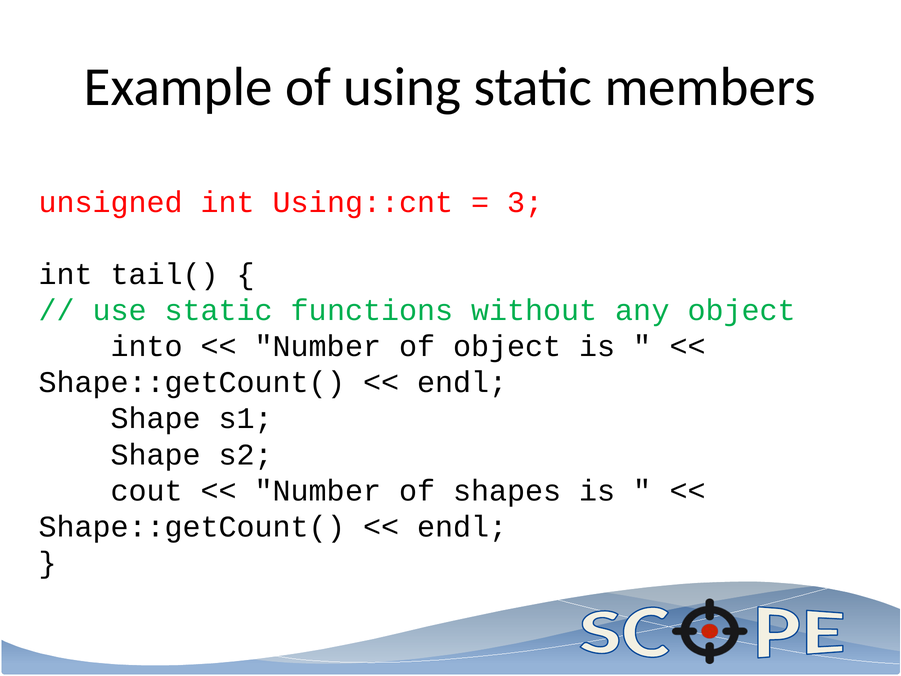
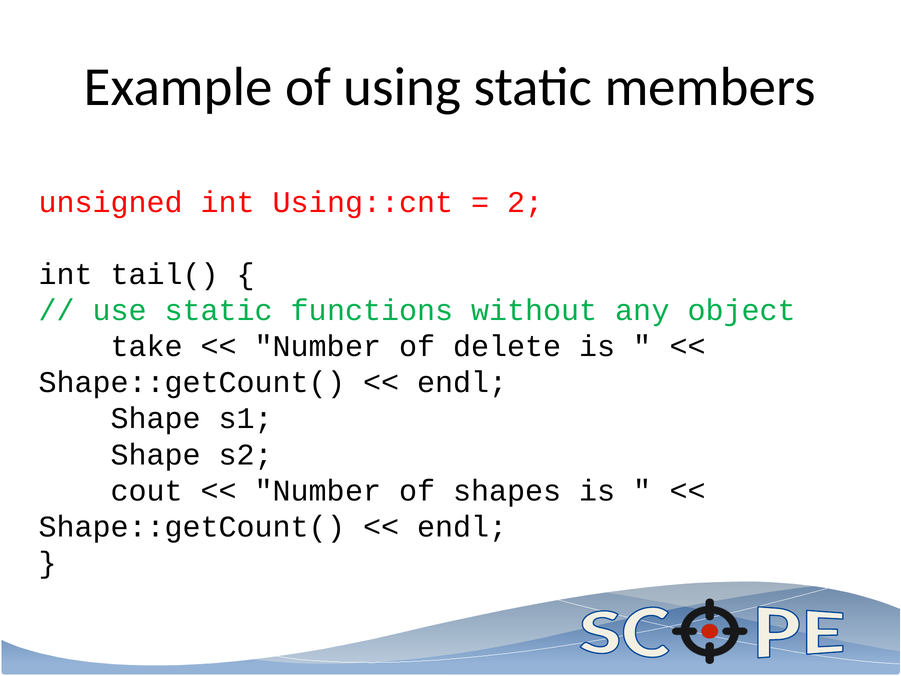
3: 3 -> 2 (525, 202)
into: into -> take (147, 346)
of object: object -> delete (507, 346)
